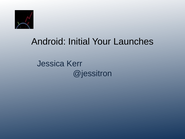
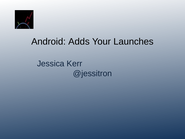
Initial: Initial -> Adds (79, 42)
